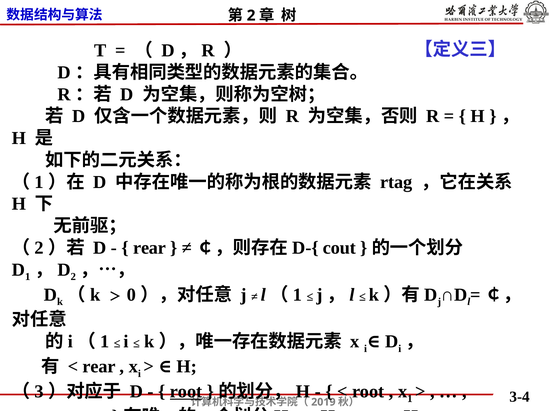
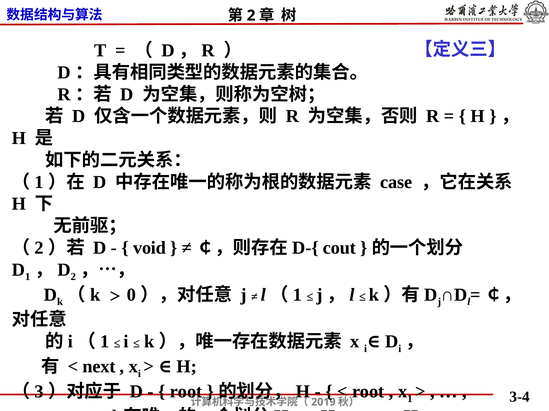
rtag: rtag -> case (396, 182)
rear: rear -> void (150, 248)
rear: rear -> next (99, 367)
root underline: present -> none (186, 392)
